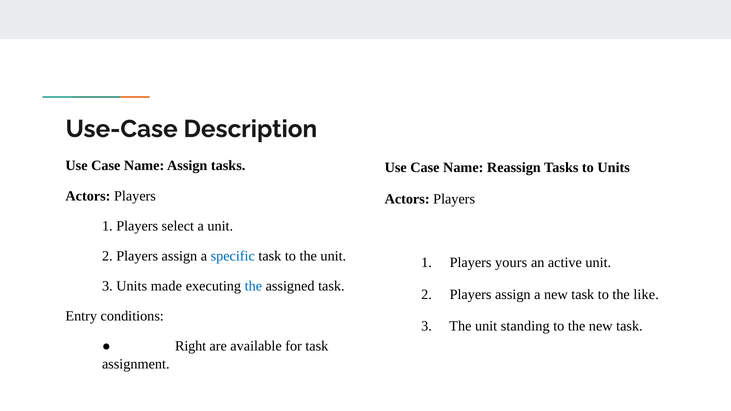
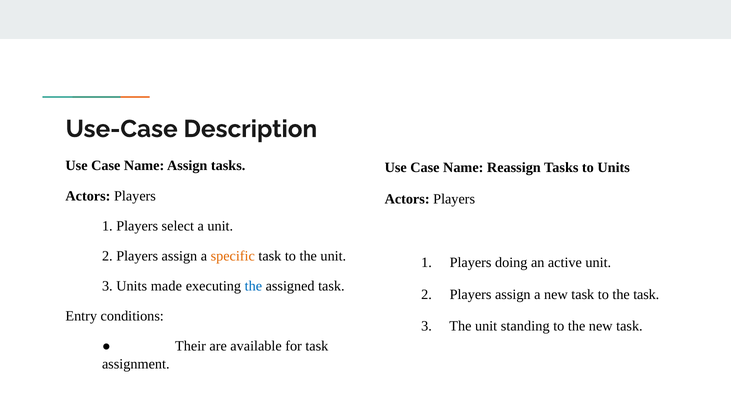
specific colour: blue -> orange (233, 256)
yours: yours -> doing (511, 263)
the like: like -> task (646, 295)
Right: Right -> Their (191, 346)
